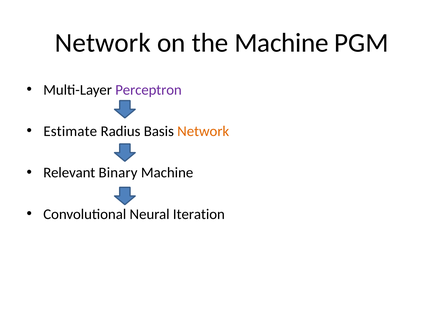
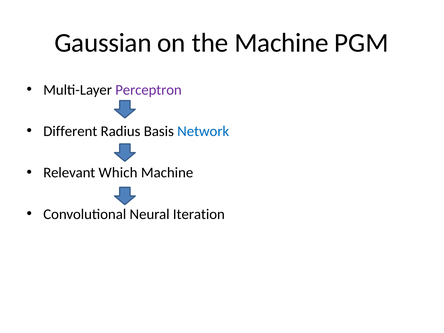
Network: Network -> Gaussian (103, 43)
Estimate: Estimate -> Different (70, 131)
Network colour: orange -> blue (203, 131)
Binary: Binary -> Which (118, 173)
